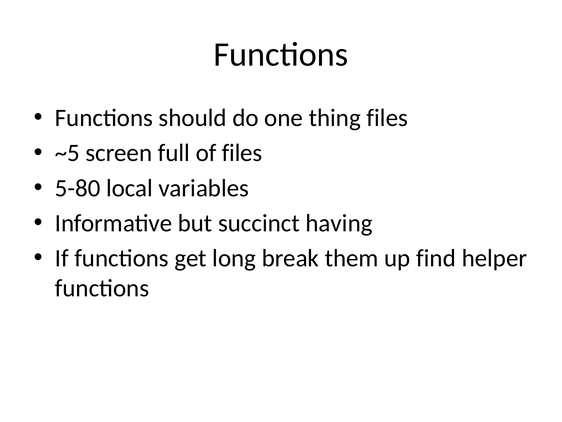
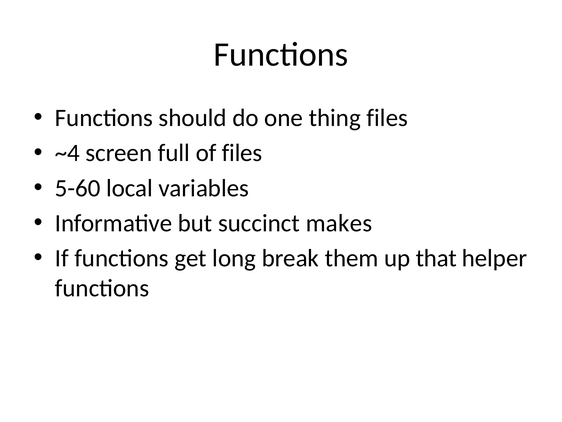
~5: ~5 -> ~4 (67, 153)
5-80: 5-80 -> 5-60 (78, 188)
having: having -> makes (339, 223)
find: find -> that (436, 258)
